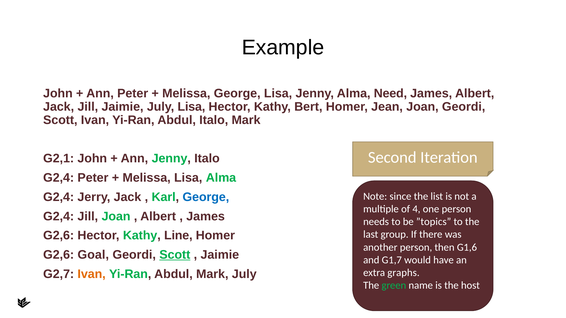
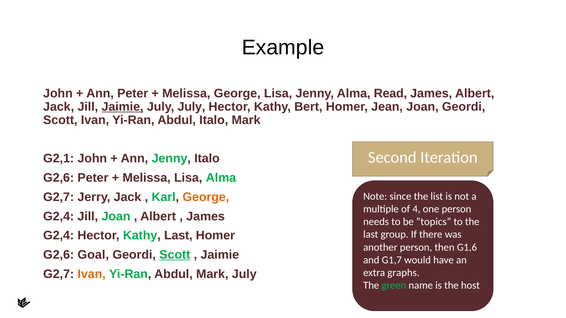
Need: Need -> Read (390, 93)
Jaimie underline: none -> present (123, 107)
July Lisa: Lisa -> July (191, 107)
G2,4: G2,4 -> G2,6 (59, 178)
G2,4: G2,4 -> G2,7 (59, 197)
George colour: blue -> orange (206, 197)
G2,6: G2,6 -> G2,4 (59, 236)
Kathy Line: Line -> Last (178, 236)
